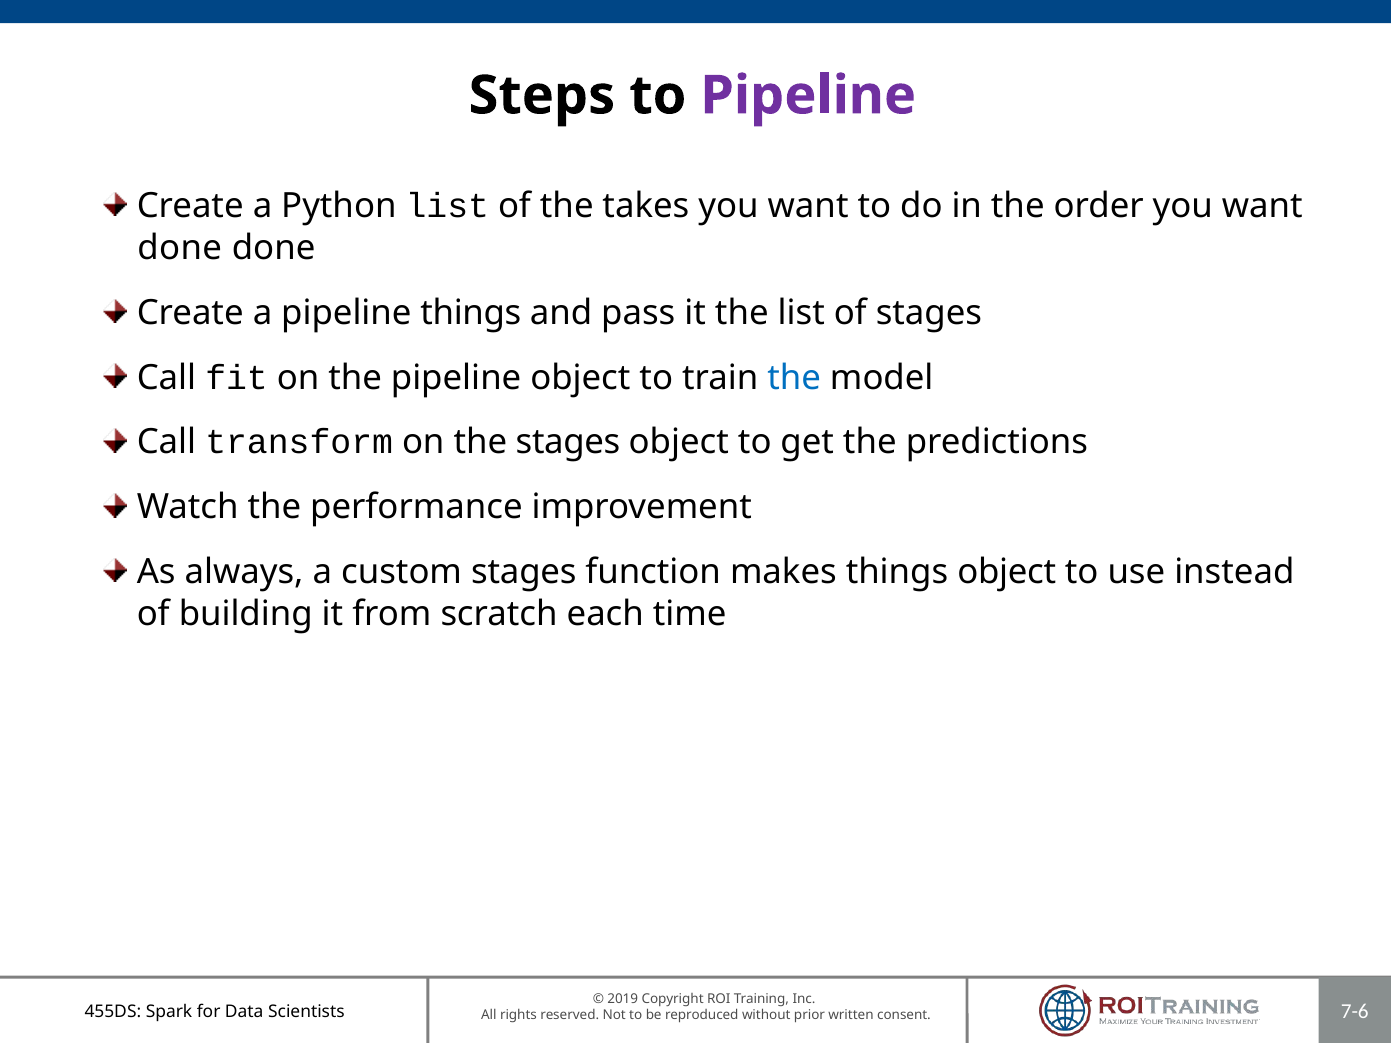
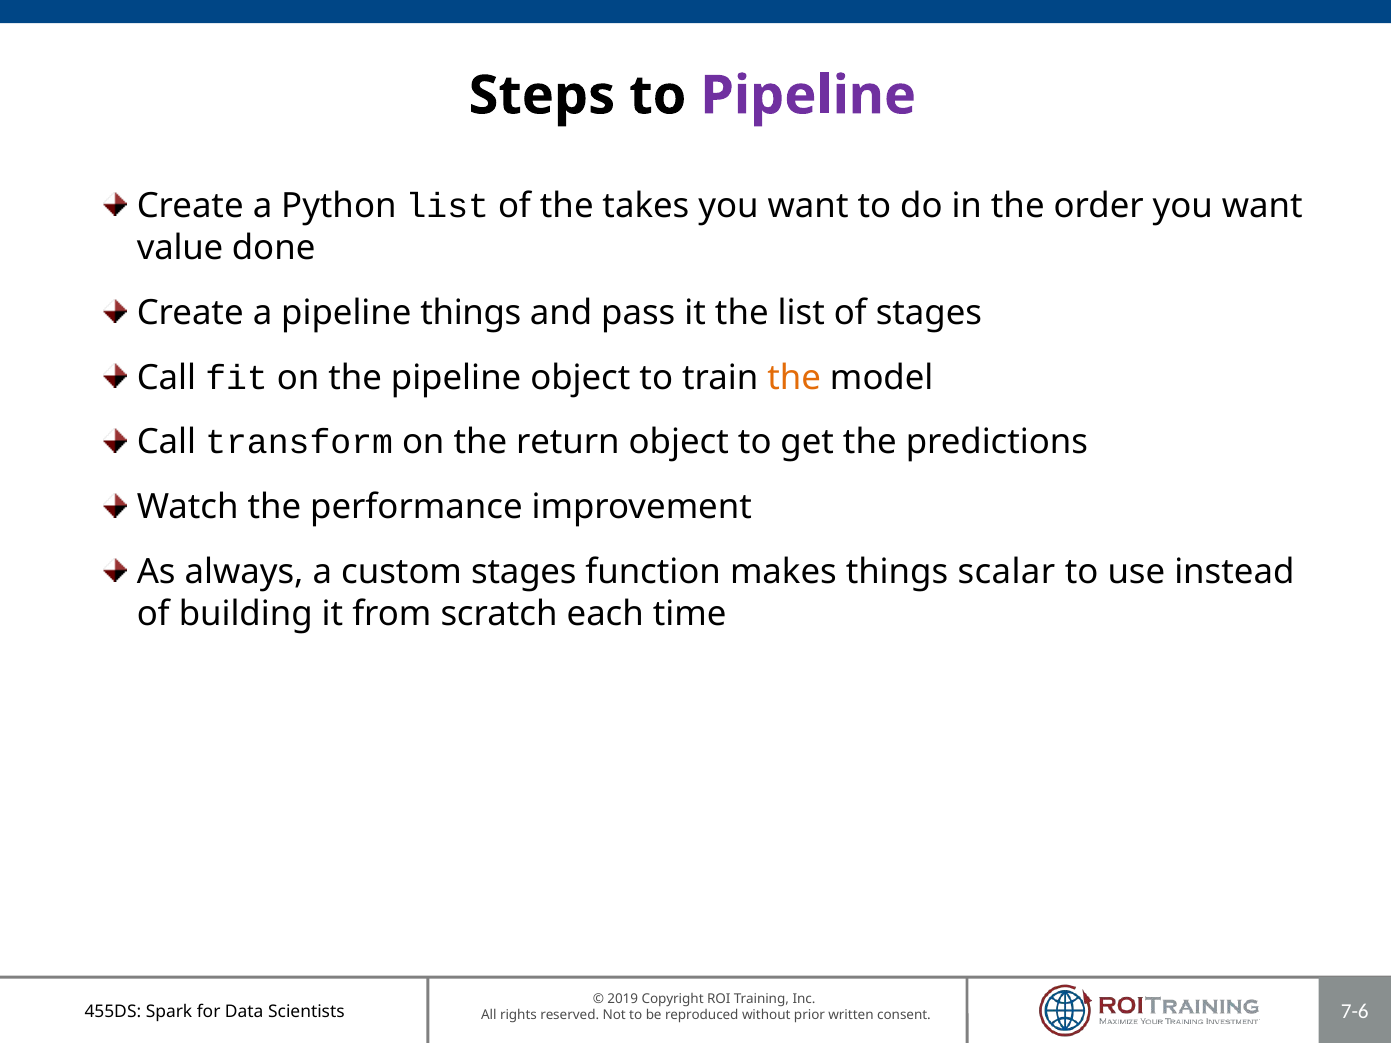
done: done -> value (180, 248)
the colour: blue -> orange (794, 378)
the stages: stages -> return (568, 443)
things object: object -> scalar (1006, 572)
